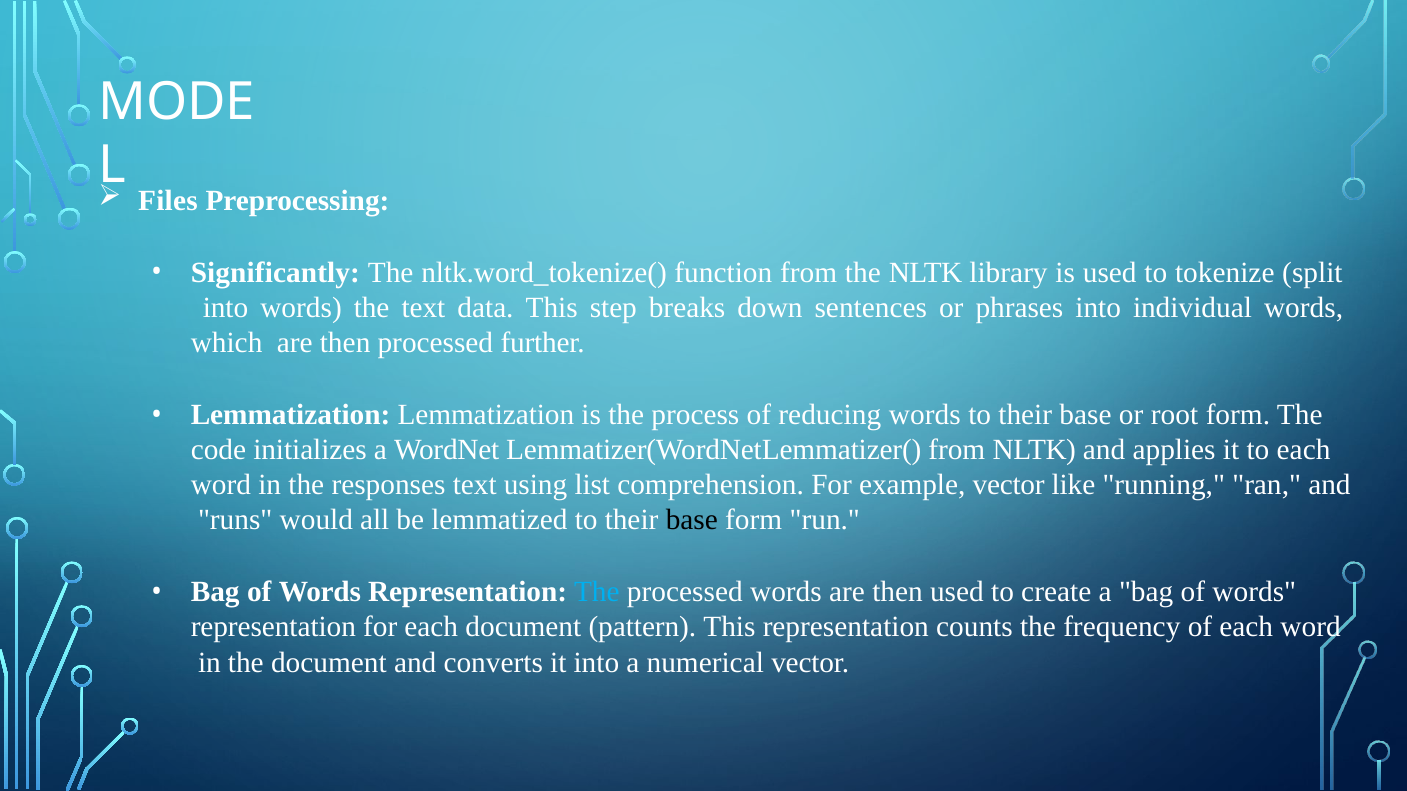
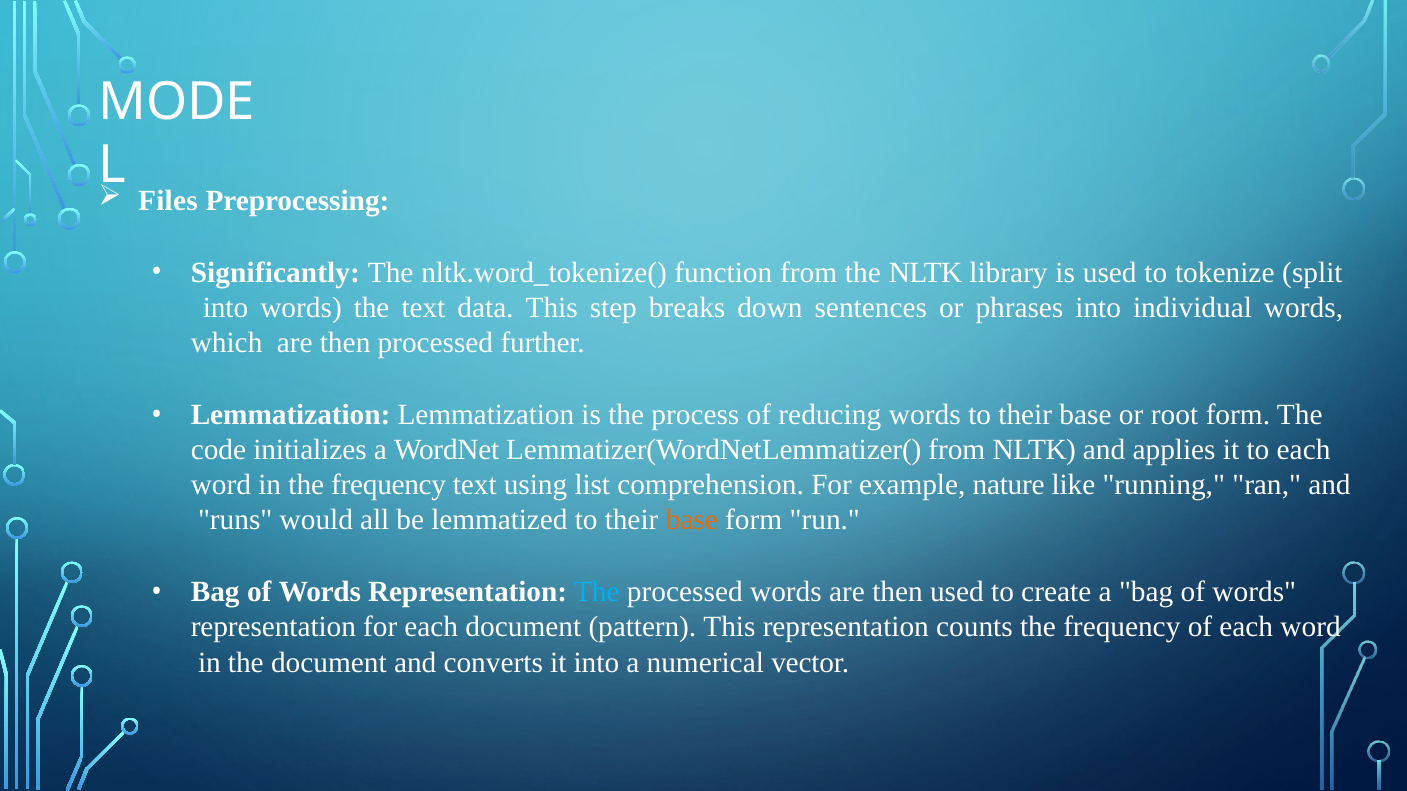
in the responses: responses -> frequency (389, 485)
example vector: vector -> nature (1009, 485)
base colour: black -> orange (692, 520)
